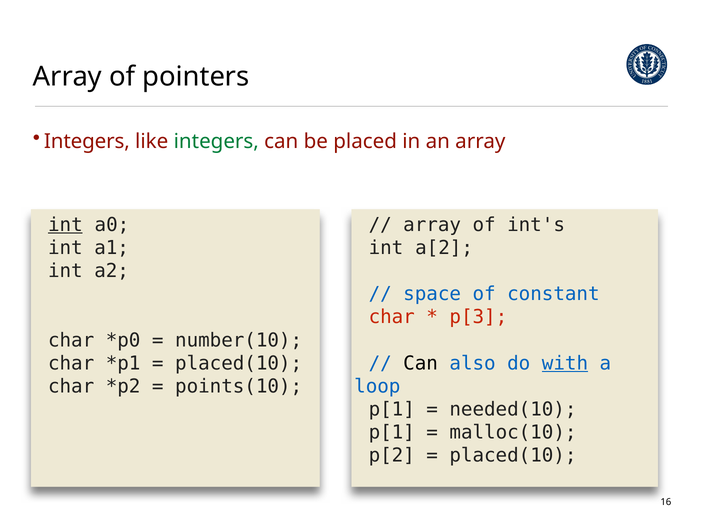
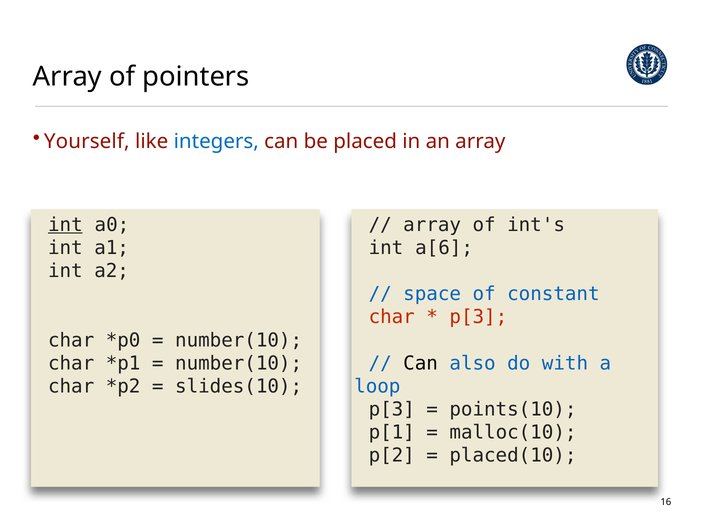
Integers: Integers -> Yourself (87, 141)
integers colour: green -> blue (216, 141)
a[2: a[2 -> a[6 (444, 248)
placed(10: placed(10 -> number(10 (239, 363)
with underline: present -> none (565, 363)
points(10: points(10 -> slides(10 (239, 386)
p[1: p[1 -> p[3 (392, 410)
needed(10: needed(10 -> points(10 (513, 410)
